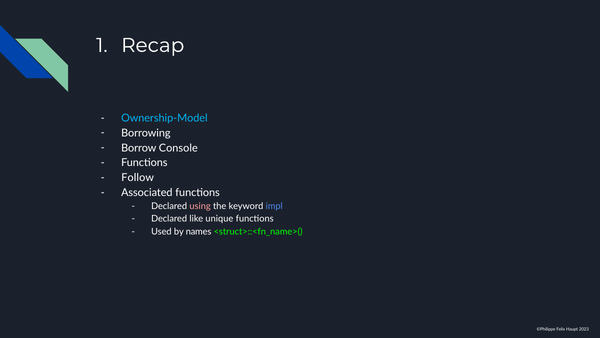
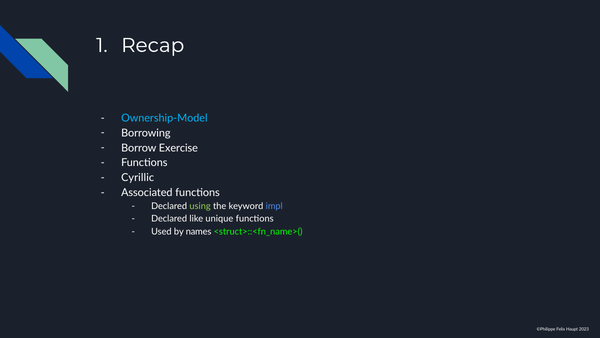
Console: Console -> Exercise (178, 148)
Follow: Follow -> Cyrillic (138, 178)
using colour: pink -> light green (200, 206)
